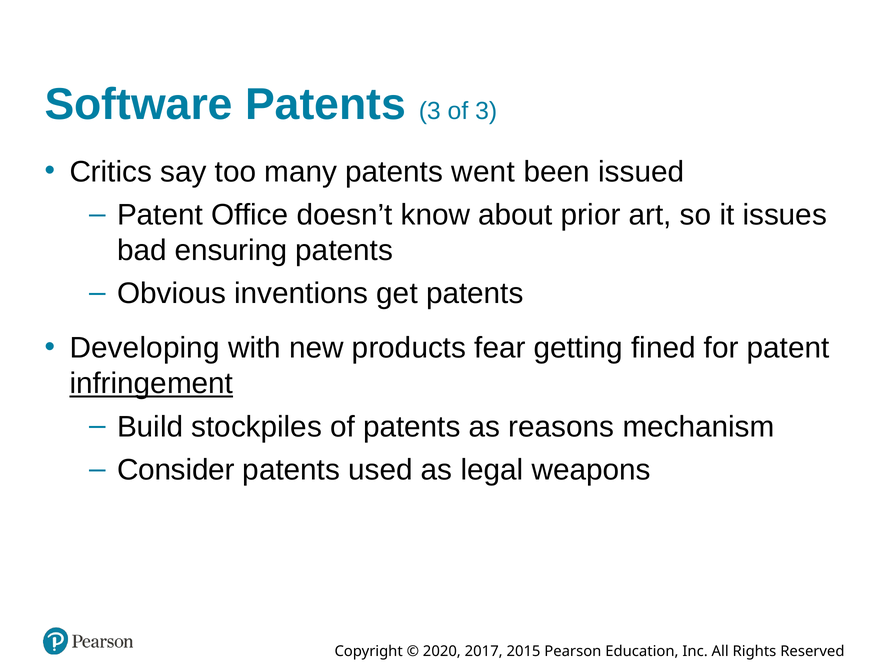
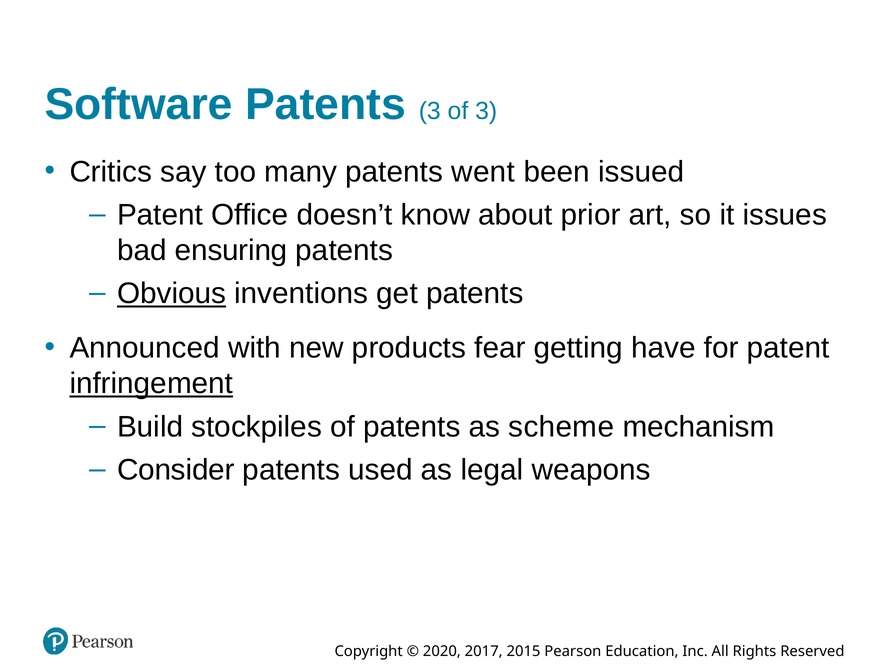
Obvious underline: none -> present (172, 294)
Developing: Developing -> Announced (145, 348)
fined: fined -> have (663, 348)
reasons: reasons -> scheme (561, 427)
